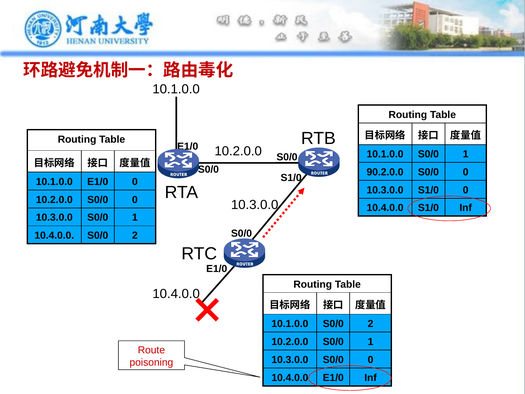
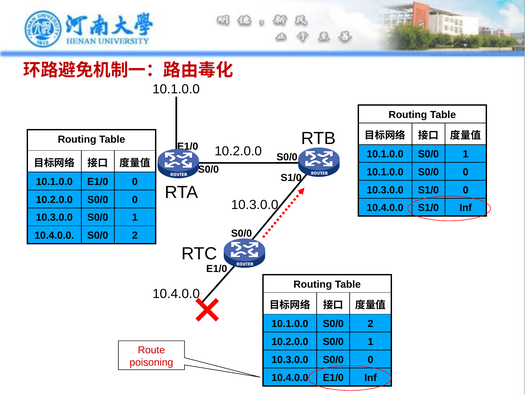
90.2.0.0: 90.2.0.0 -> 10.1.0.0 (385, 172)
